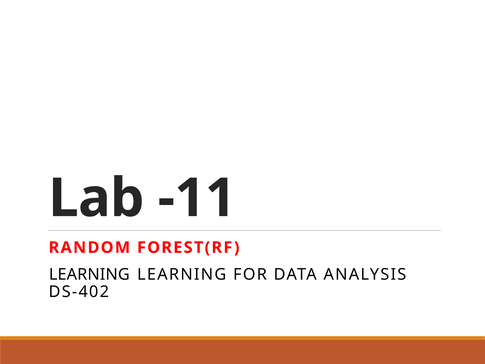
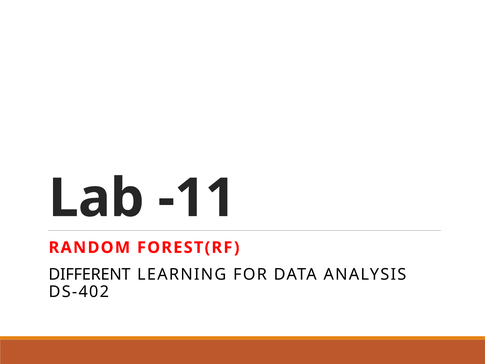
LEARNING: LEARNING -> DIFFERENT (90, 274)
